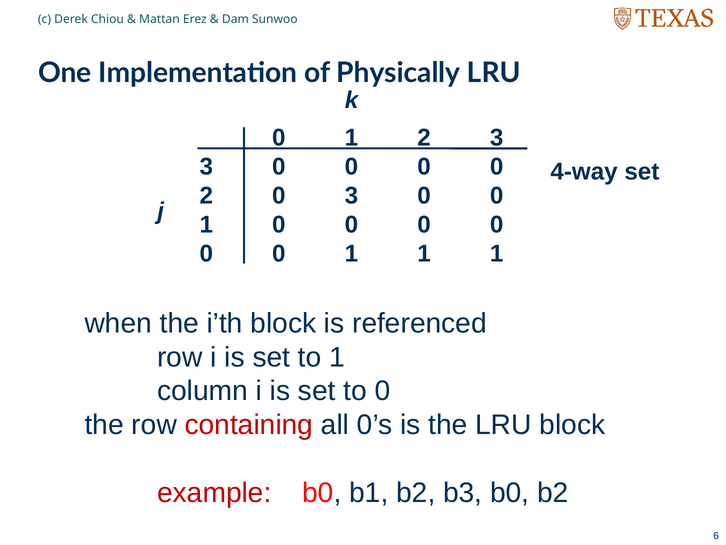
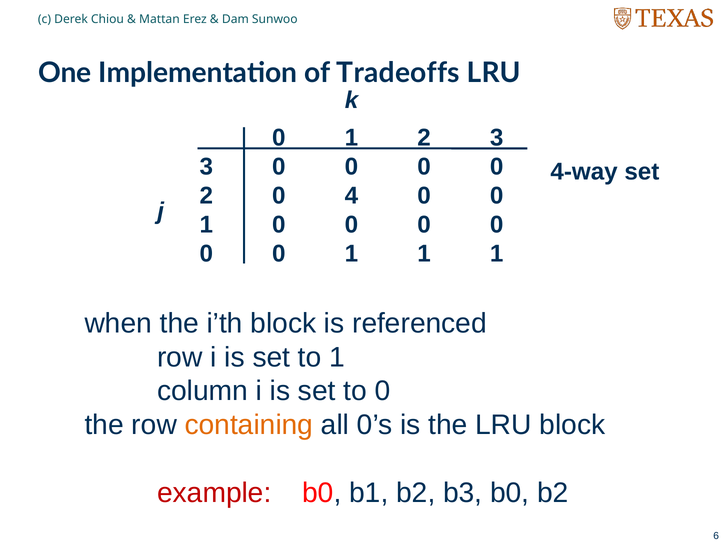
Physically: Physically -> Tradeoffs (398, 73)
0 3: 3 -> 4 (351, 196)
containing colour: red -> orange (249, 425)
